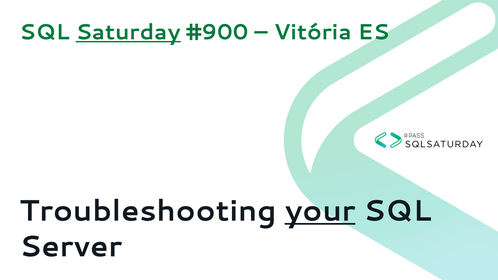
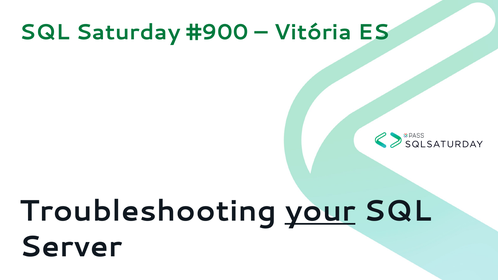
Saturday underline: present -> none (128, 32)
